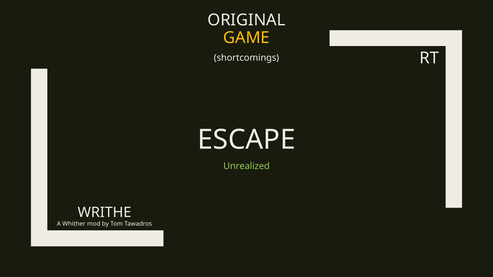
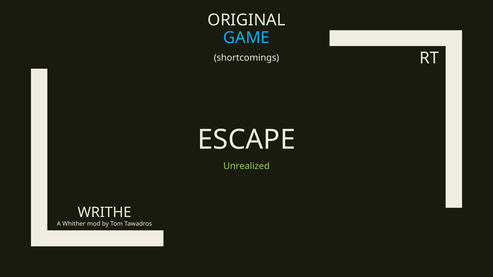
GAME colour: yellow -> light blue (246, 38)
